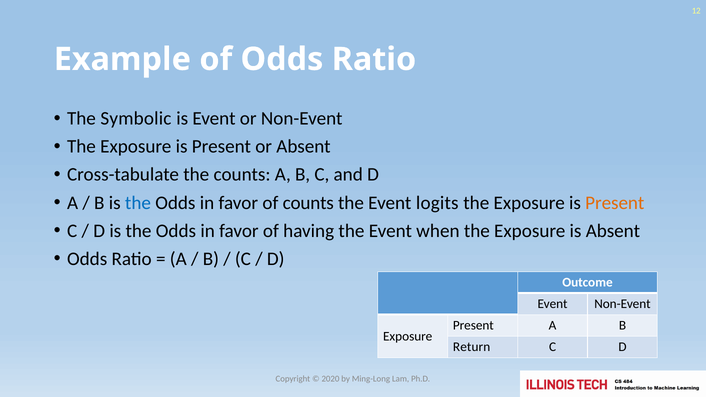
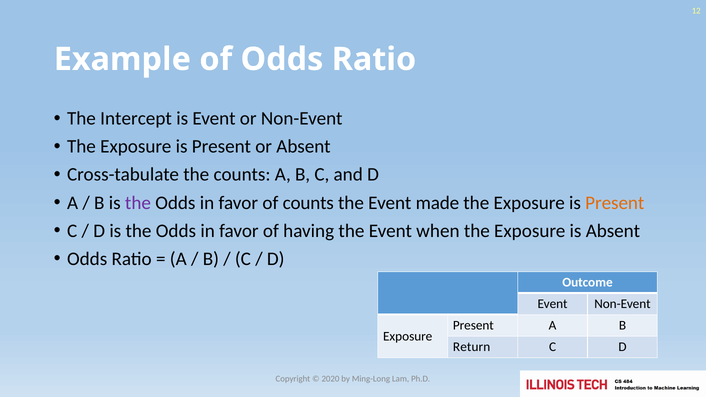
Symbolic: Symbolic -> Intercept (136, 119)
the colour: blue -> purple (138, 203)
logits: logits -> made (437, 203)
